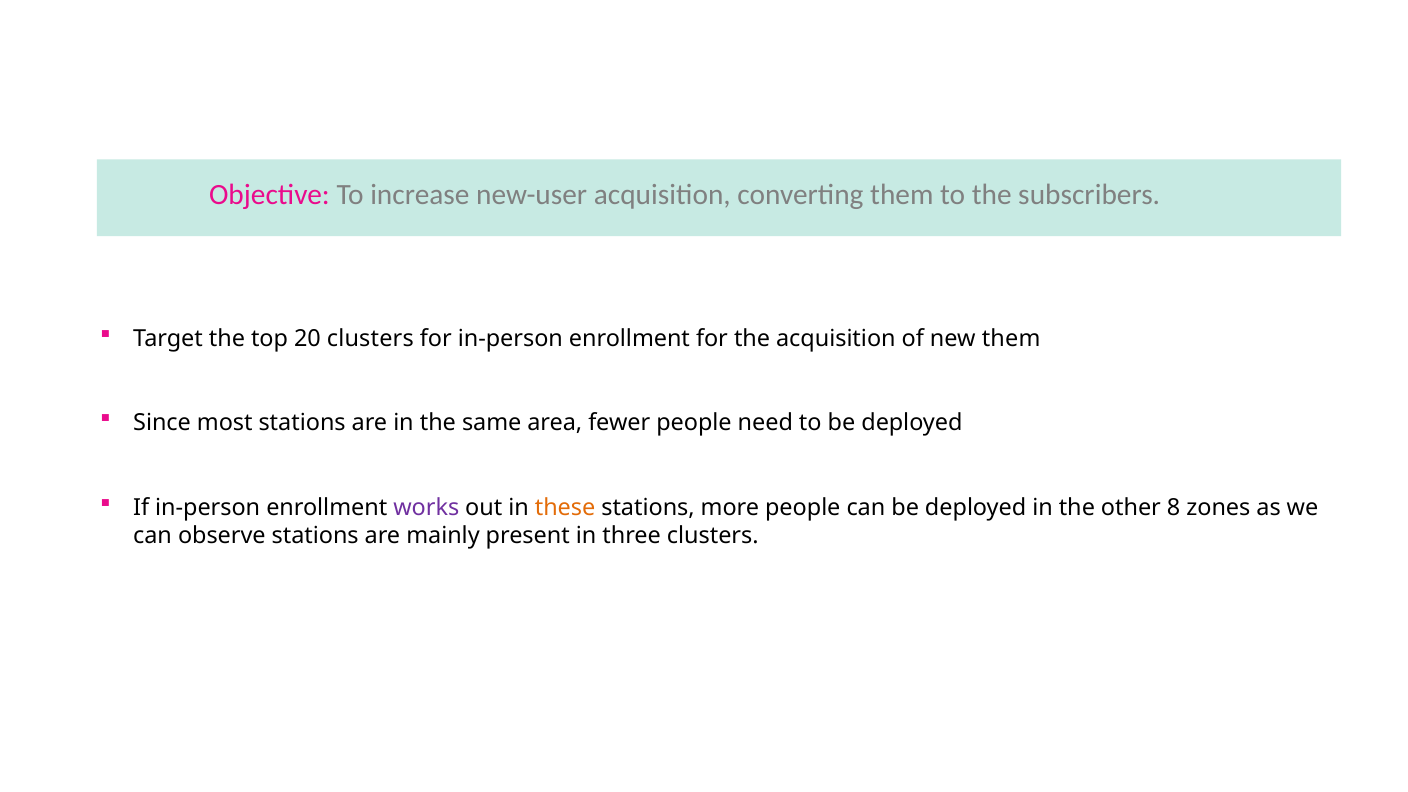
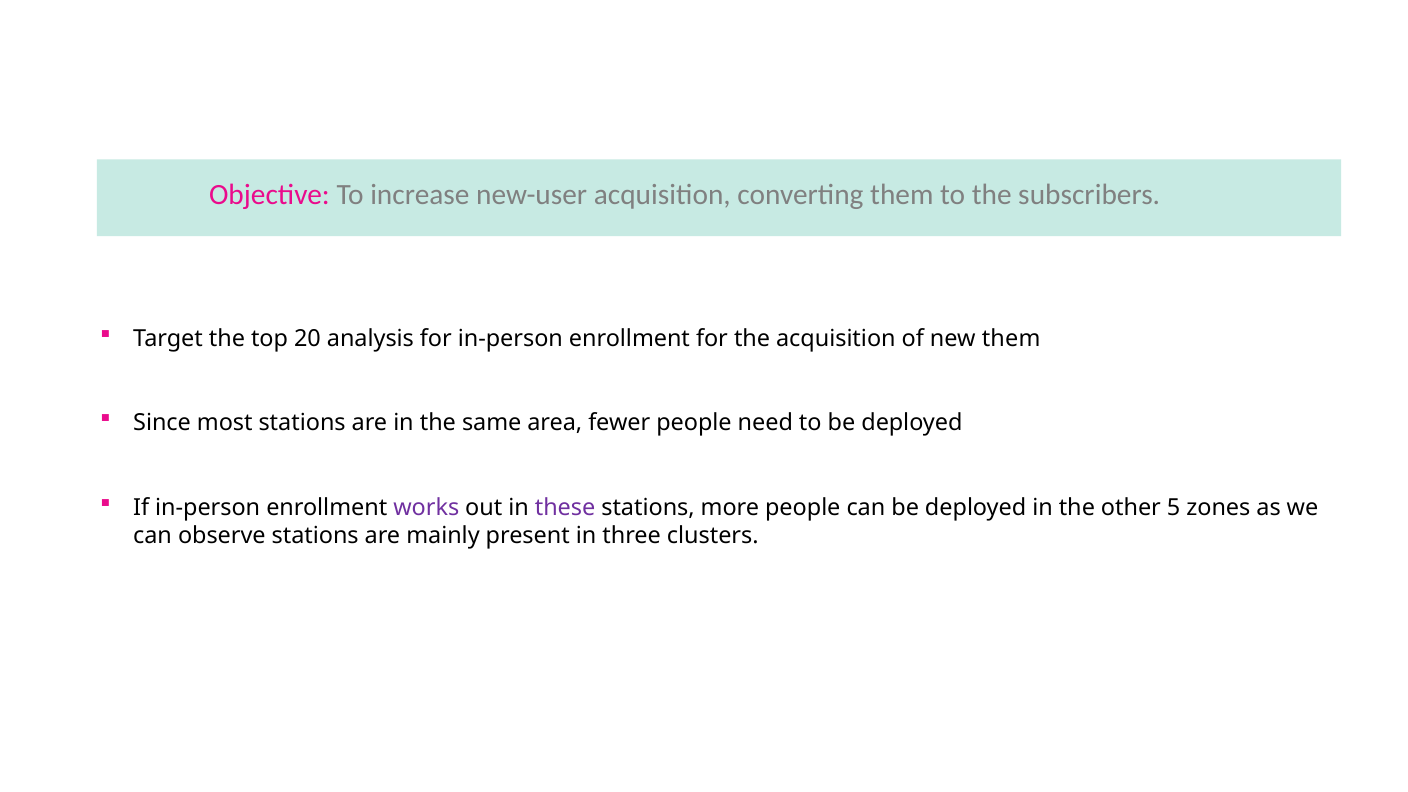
20 clusters: clusters -> analysis (370, 339)
these colour: orange -> purple (565, 507)
8: 8 -> 5 (1174, 507)
